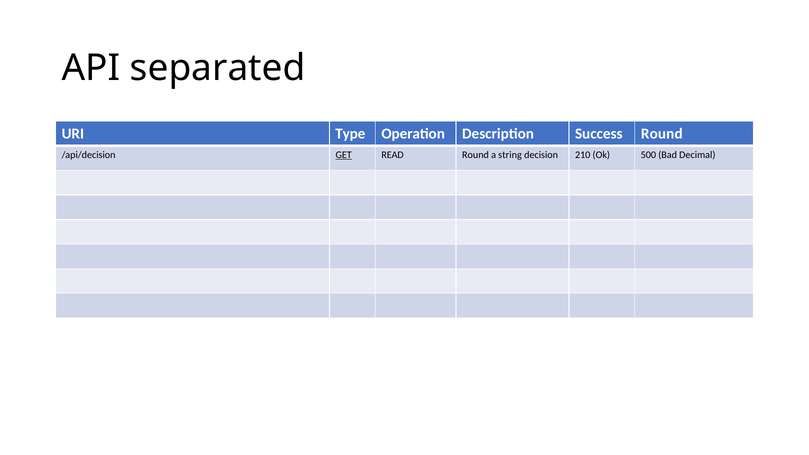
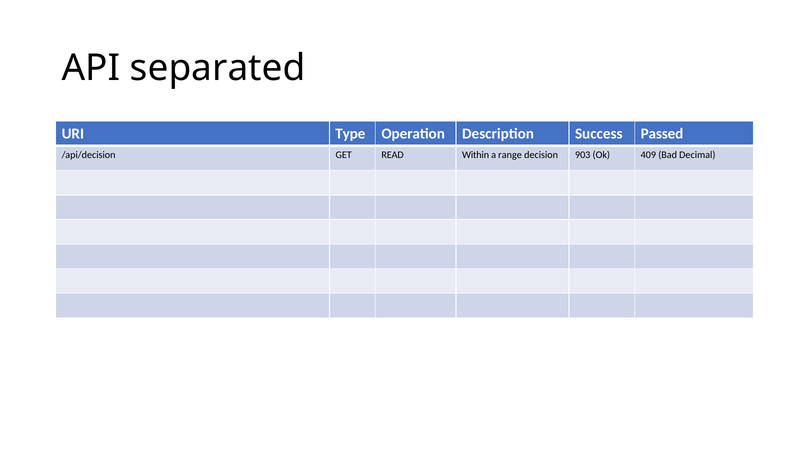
Success Round: Round -> Passed (662, 134)
GET underline: present -> none (344, 155)
READ Round: Round -> Within (476, 155)
string: string -> range (510, 155)
210: 210 -> 903 (583, 155)
500: 500 -> 409 (648, 155)
